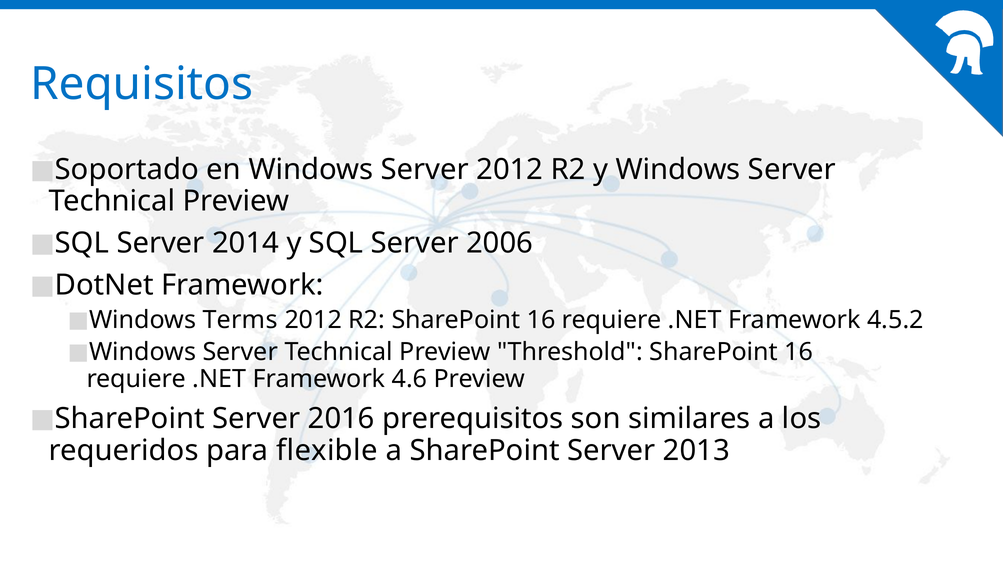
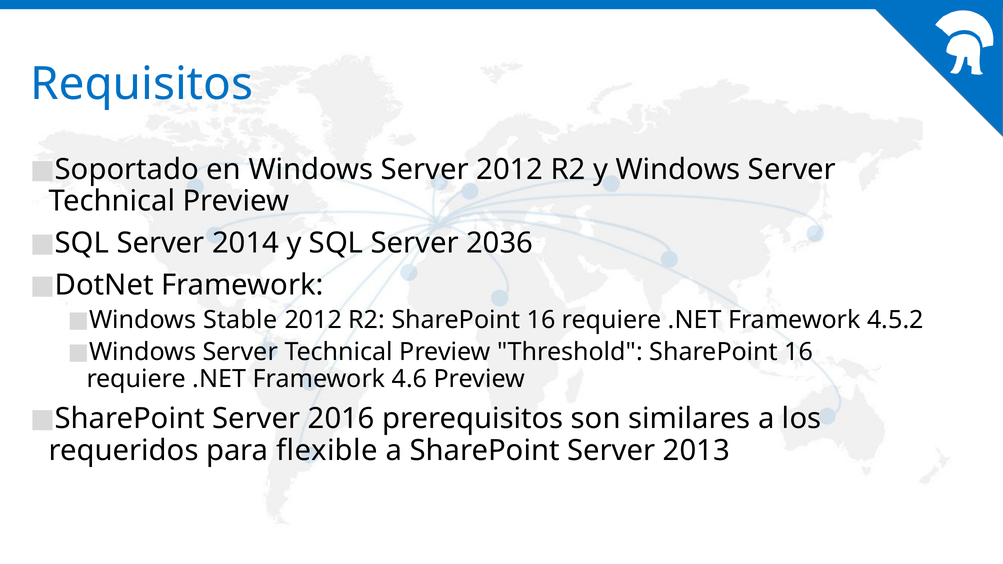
2006: 2006 -> 2036 (500, 243)
Terms: Terms -> Stable (240, 320)
